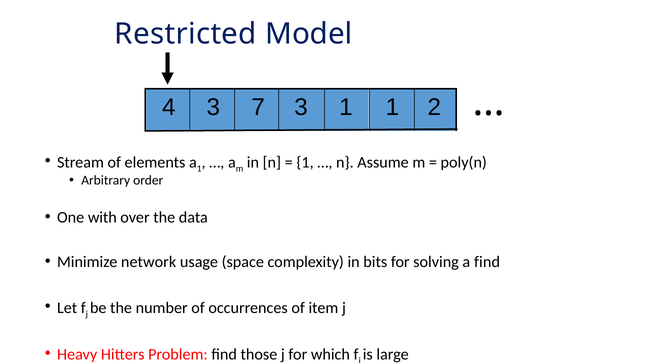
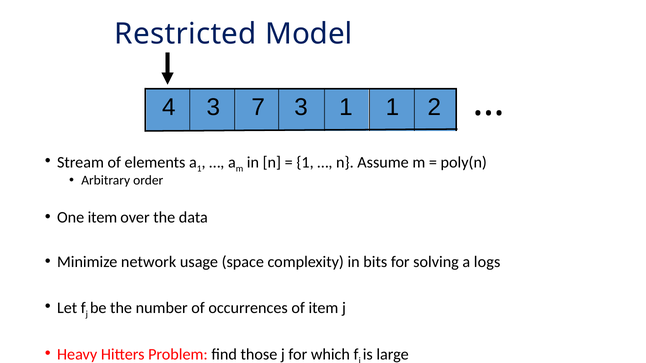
One with: with -> item (102, 218)
a find: find -> logs (487, 262)
